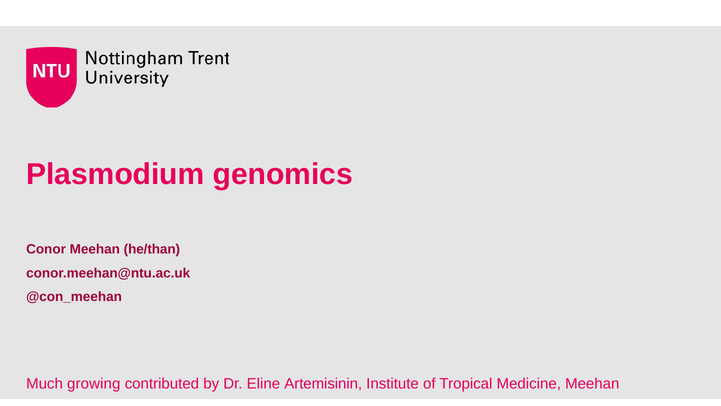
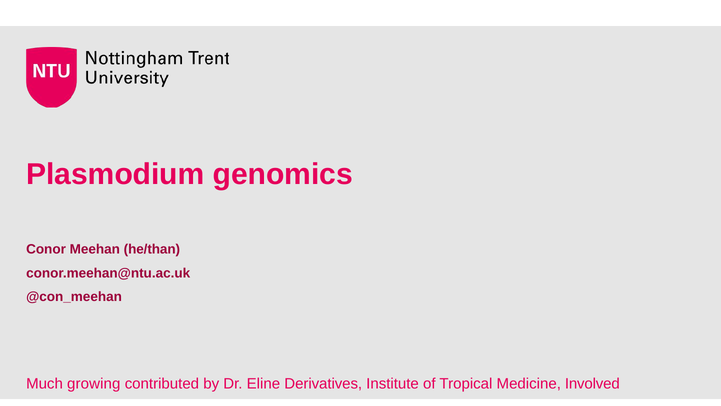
Artemisinin: Artemisinin -> Derivatives (323, 383)
Medicine Meehan: Meehan -> Involved (592, 383)
